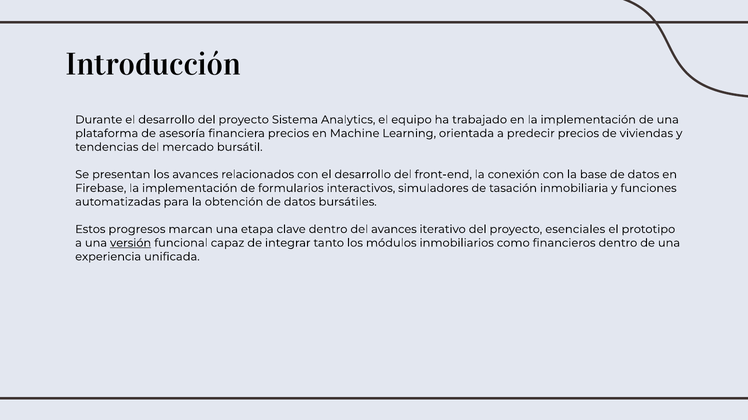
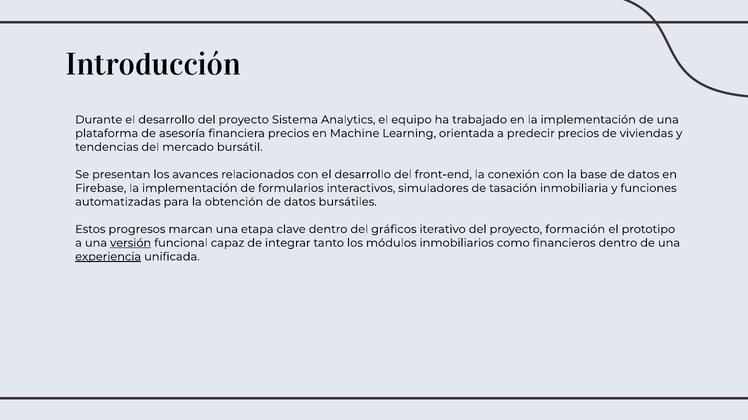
del avances: avances -> gráficos (394, 230)
esenciales: esenciales -> formación (575, 230)
experiencia underline: none -> present (108, 257)
